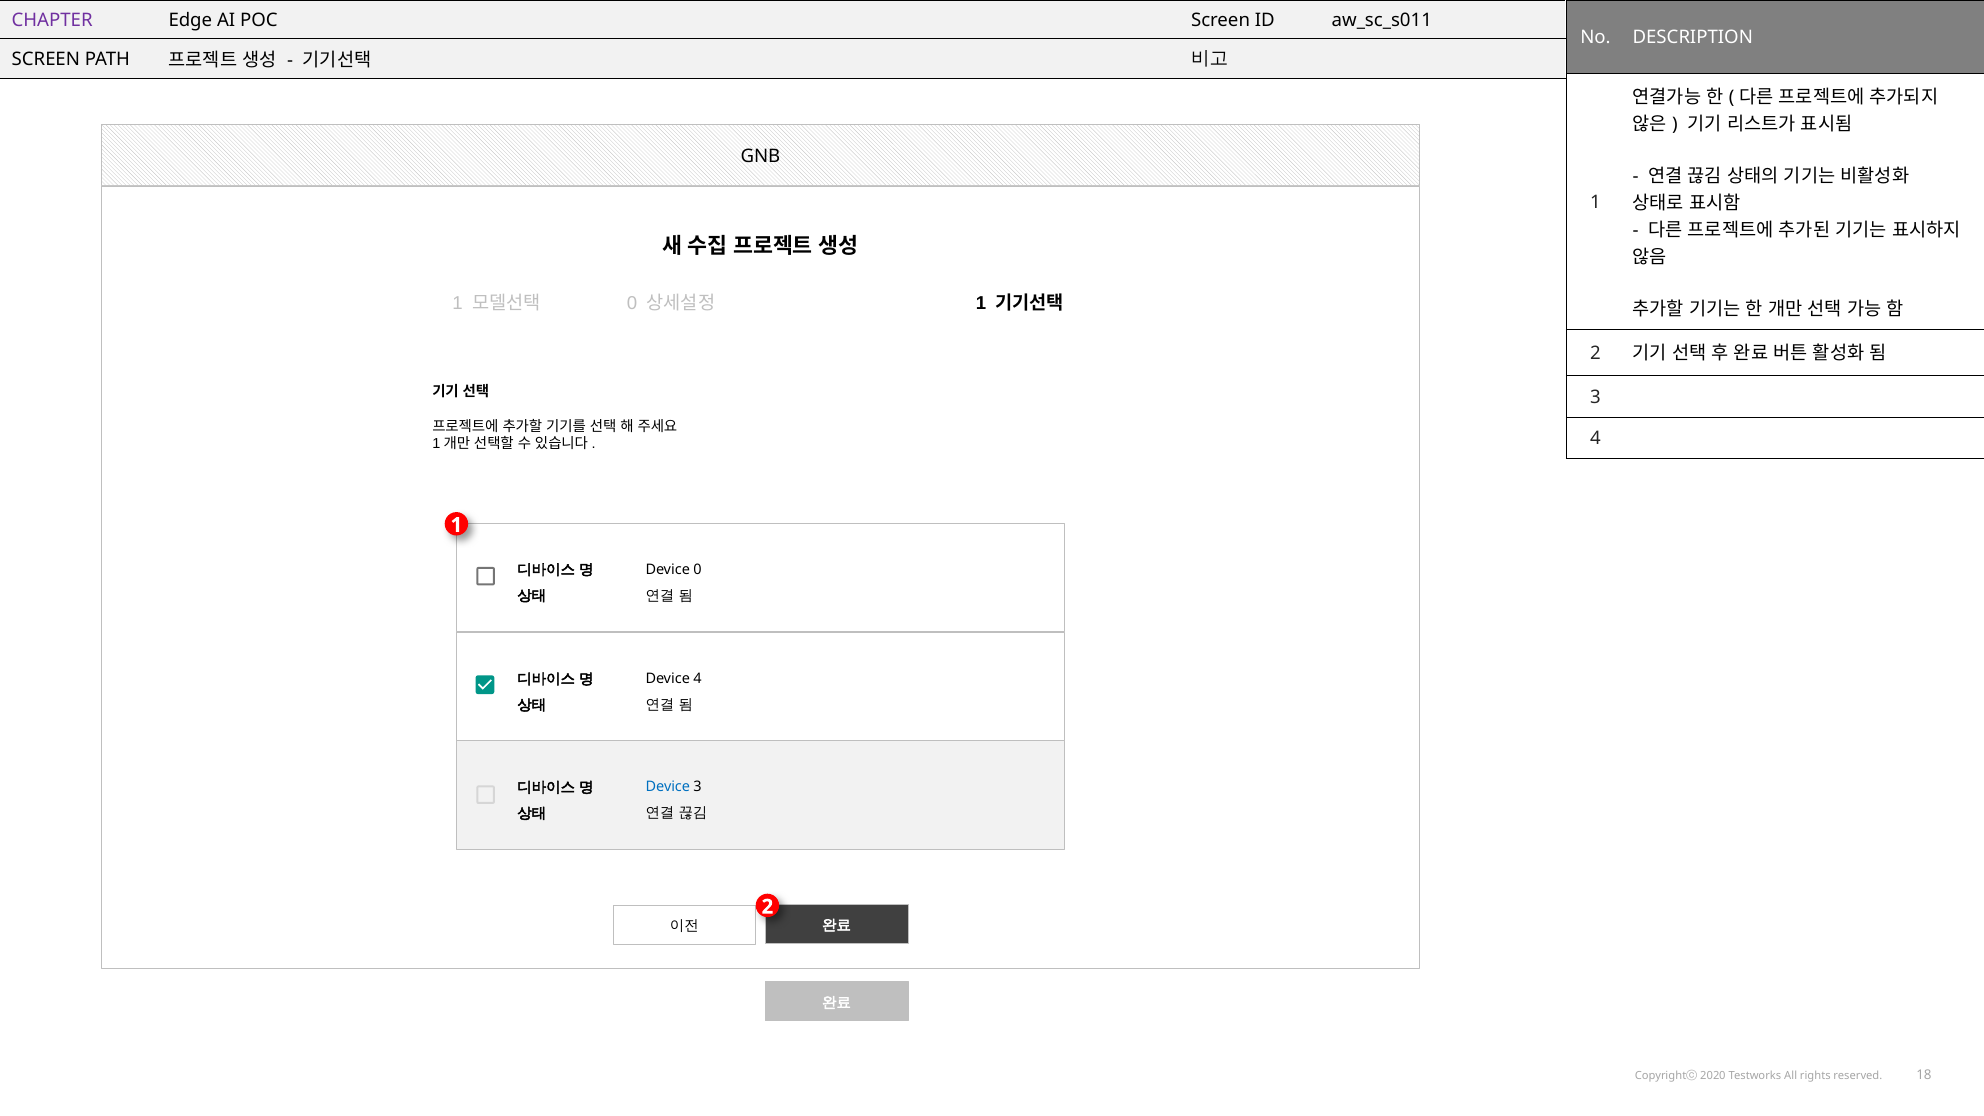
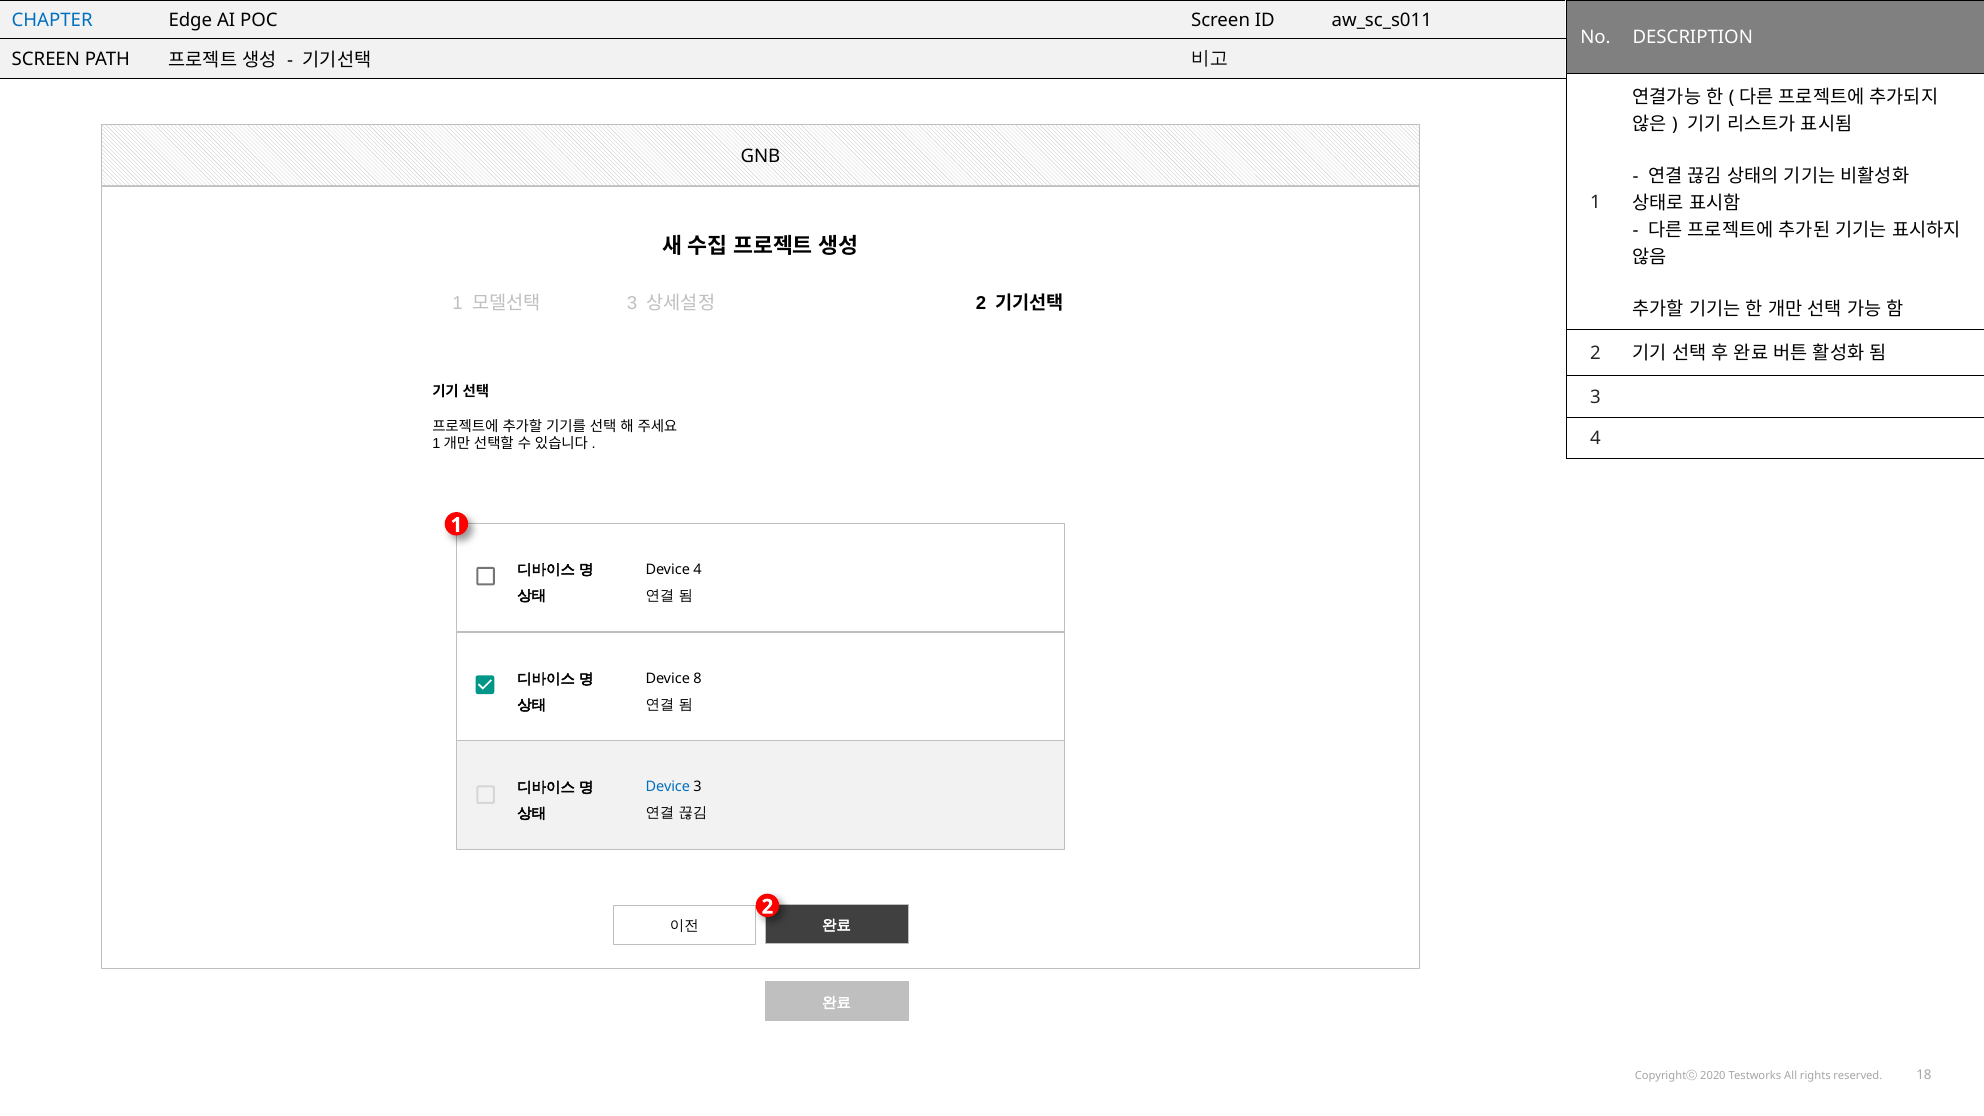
CHAPTER colour: purple -> blue (52, 20)
0: 0 -> 3 (632, 304)
1: 1 -> 2 (981, 304)
Device 0: 0 -> 4 (698, 569)
Device 4: 4 -> 8 (698, 679)
